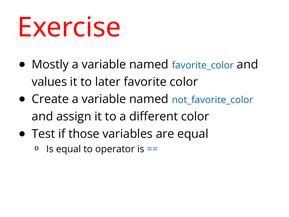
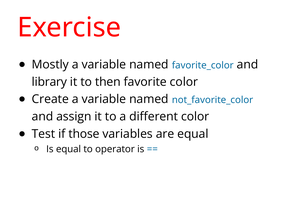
values: values -> library (49, 82)
later: later -> then (108, 82)
